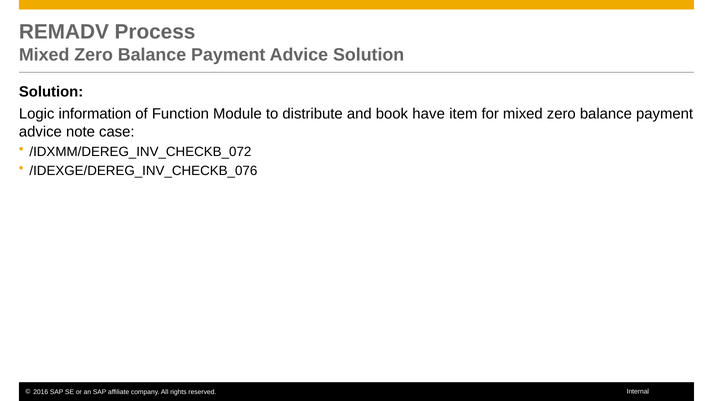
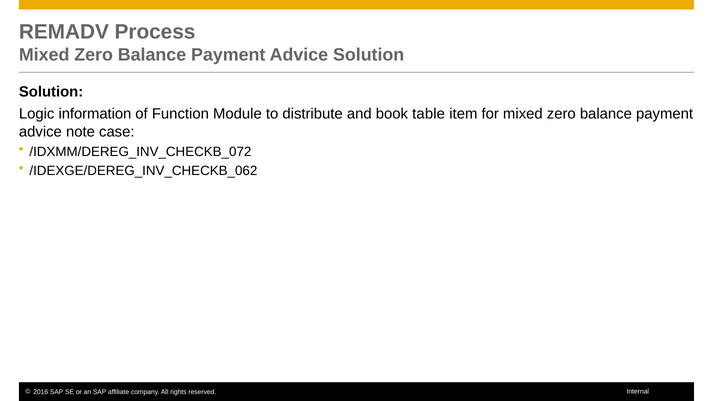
have: have -> table (429, 114)
/IDEXGE/DEREG_INV_CHECKB_076: /IDEXGE/DEREG_INV_CHECKB_076 -> /IDEXGE/DEREG_INV_CHECKB_062 (143, 171)
